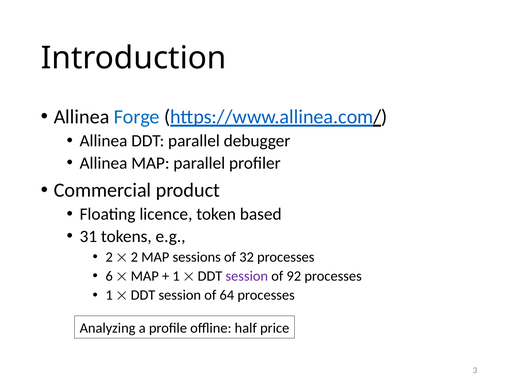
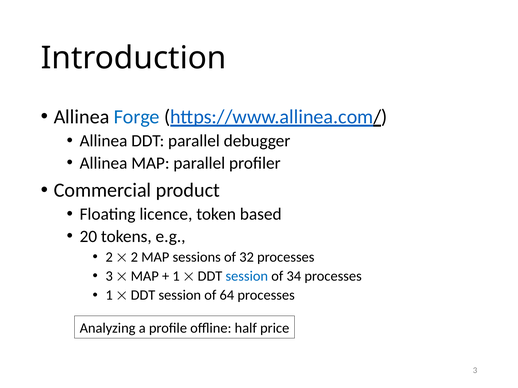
31: 31 -> 20 (88, 237)
6: 6 -> 3 (109, 276)
session colour: purple -> blue (247, 276)
92: 92 -> 34 (294, 276)
